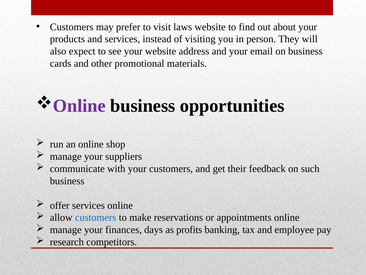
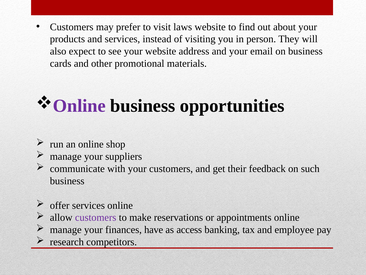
customers colour: blue -> purple (96, 217)
days: days -> have (154, 229)
profits: profits -> access (189, 229)
